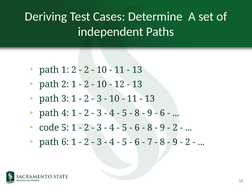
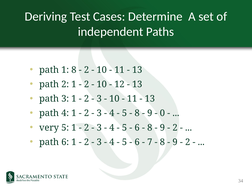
1 2: 2 -> 8 (74, 70)
6: 6 -> 0 (162, 113)
code: code -> very (49, 128)
